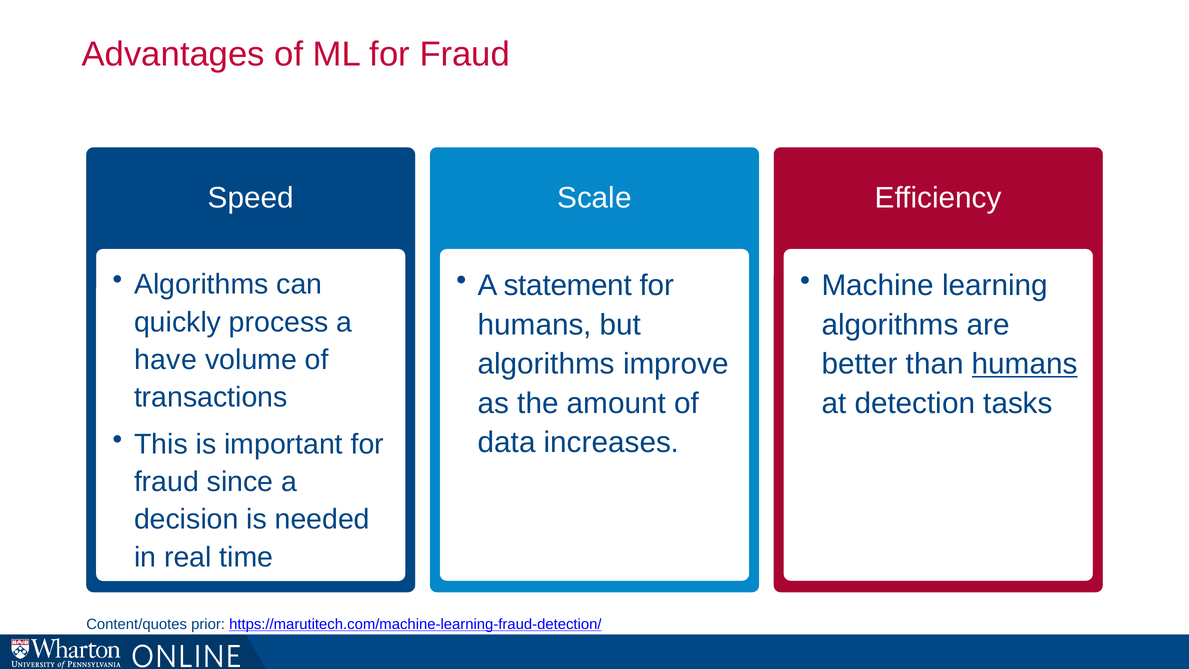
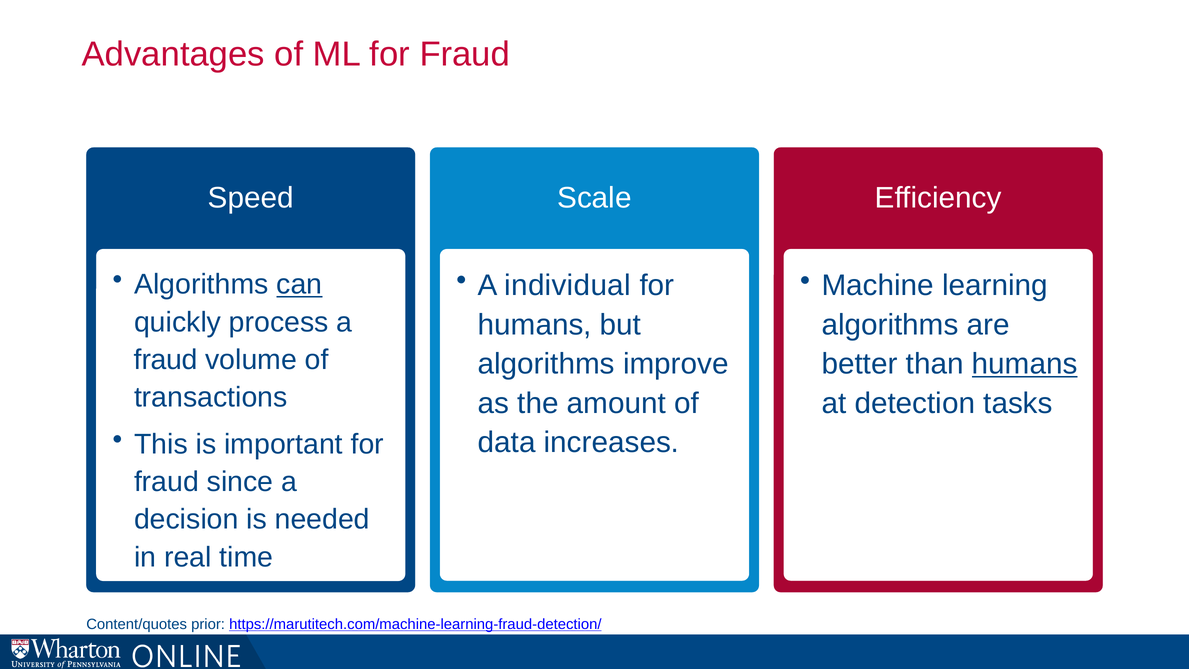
can underline: none -> present (299, 284)
statement: statement -> individual (568, 285)
have: have -> fraud (166, 360)
